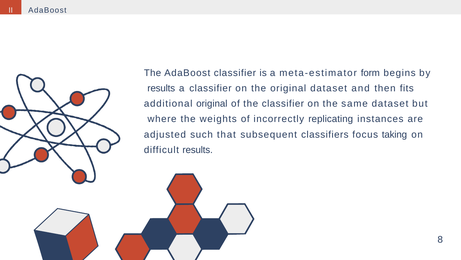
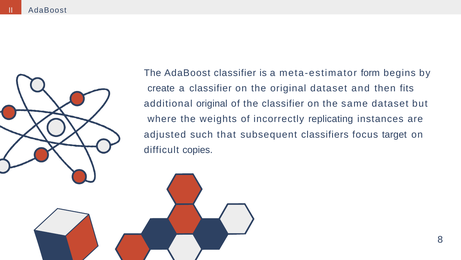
results: results -> create (161, 88)
taking: taking -> target (394, 134)
difficult results: results -> copies (198, 149)
